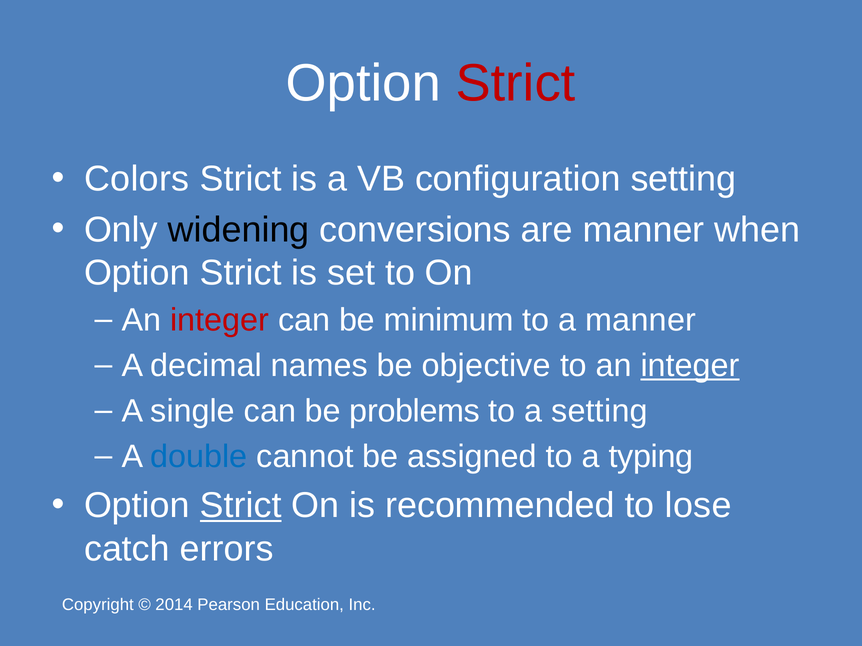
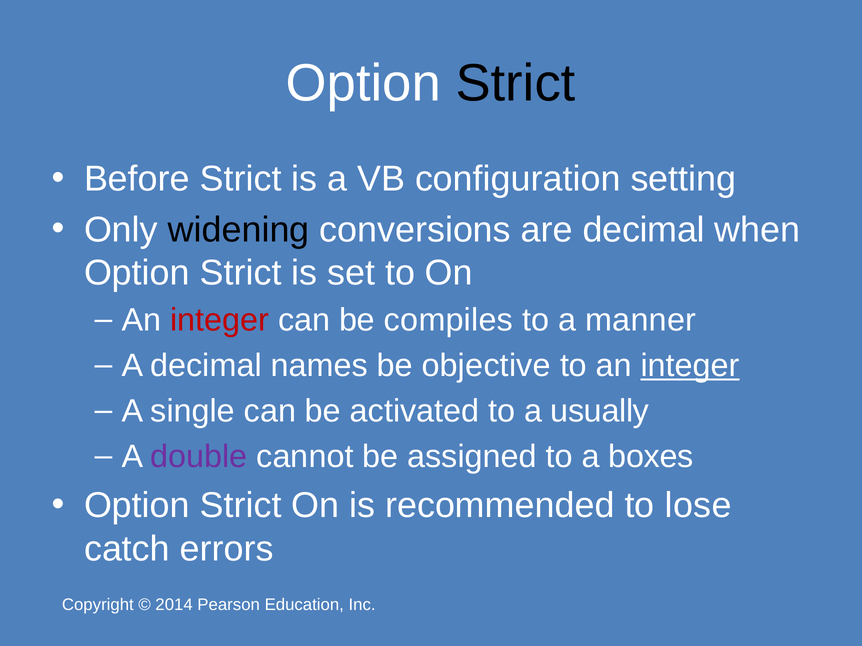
Strict colour: red -> black (516, 83)
Colors: Colors -> Before (137, 179)
are manner: manner -> decimal (644, 230)
minimum: minimum -> compiles (449, 321)
problems: problems -> activated (415, 412)
a setting: setting -> usually (600, 412)
double colour: blue -> purple (199, 457)
typing: typing -> boxes (651, 457)
Strict underline: present -> none (241, 506)
